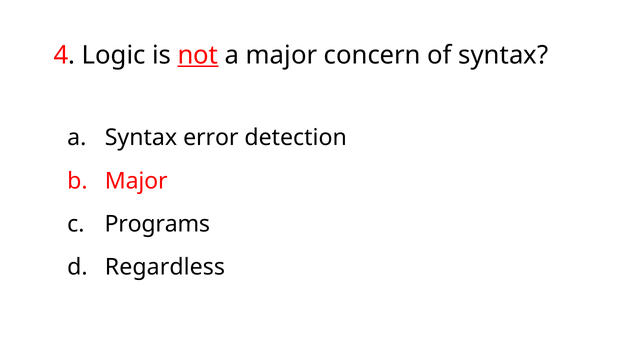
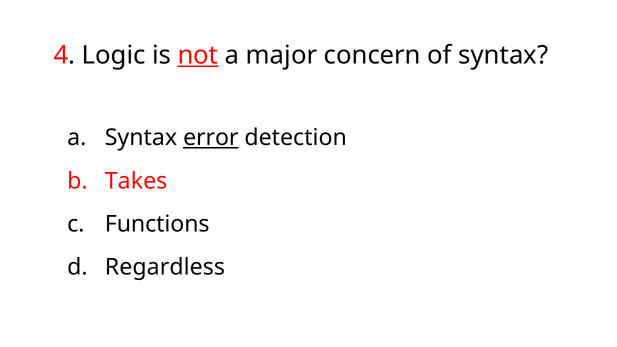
error underline: none -> present (211, 138)
Major: Major -> Takes (136, 181)
Programs: Programs -> Functions (157, 224)
